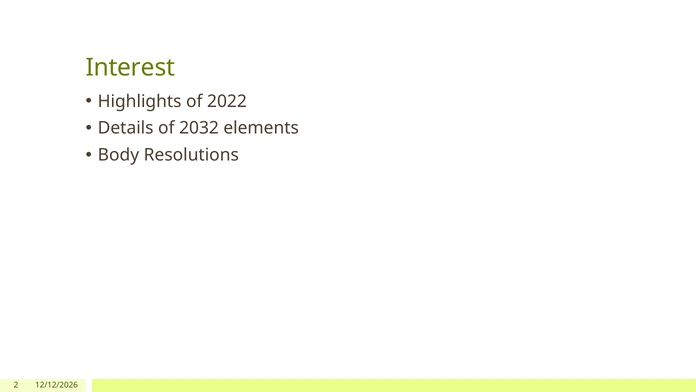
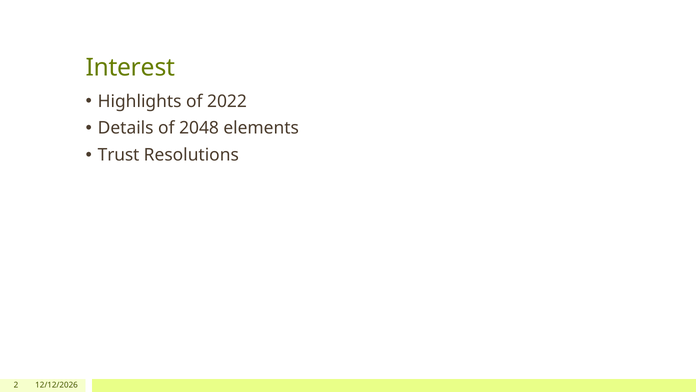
2032: 2032 -> 2048 (199, 128)
Body: Body -> Trust (119, 155)
